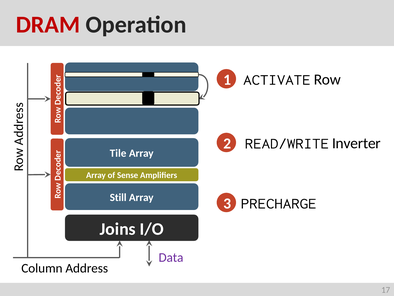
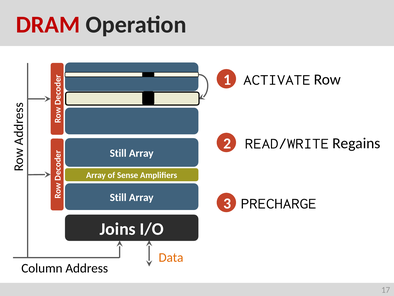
Inverter: Inverter -> Regains (356, 143)
Tile: Tile -> Still (118, 153)
Data colour: purple -> orange (171, 257)
